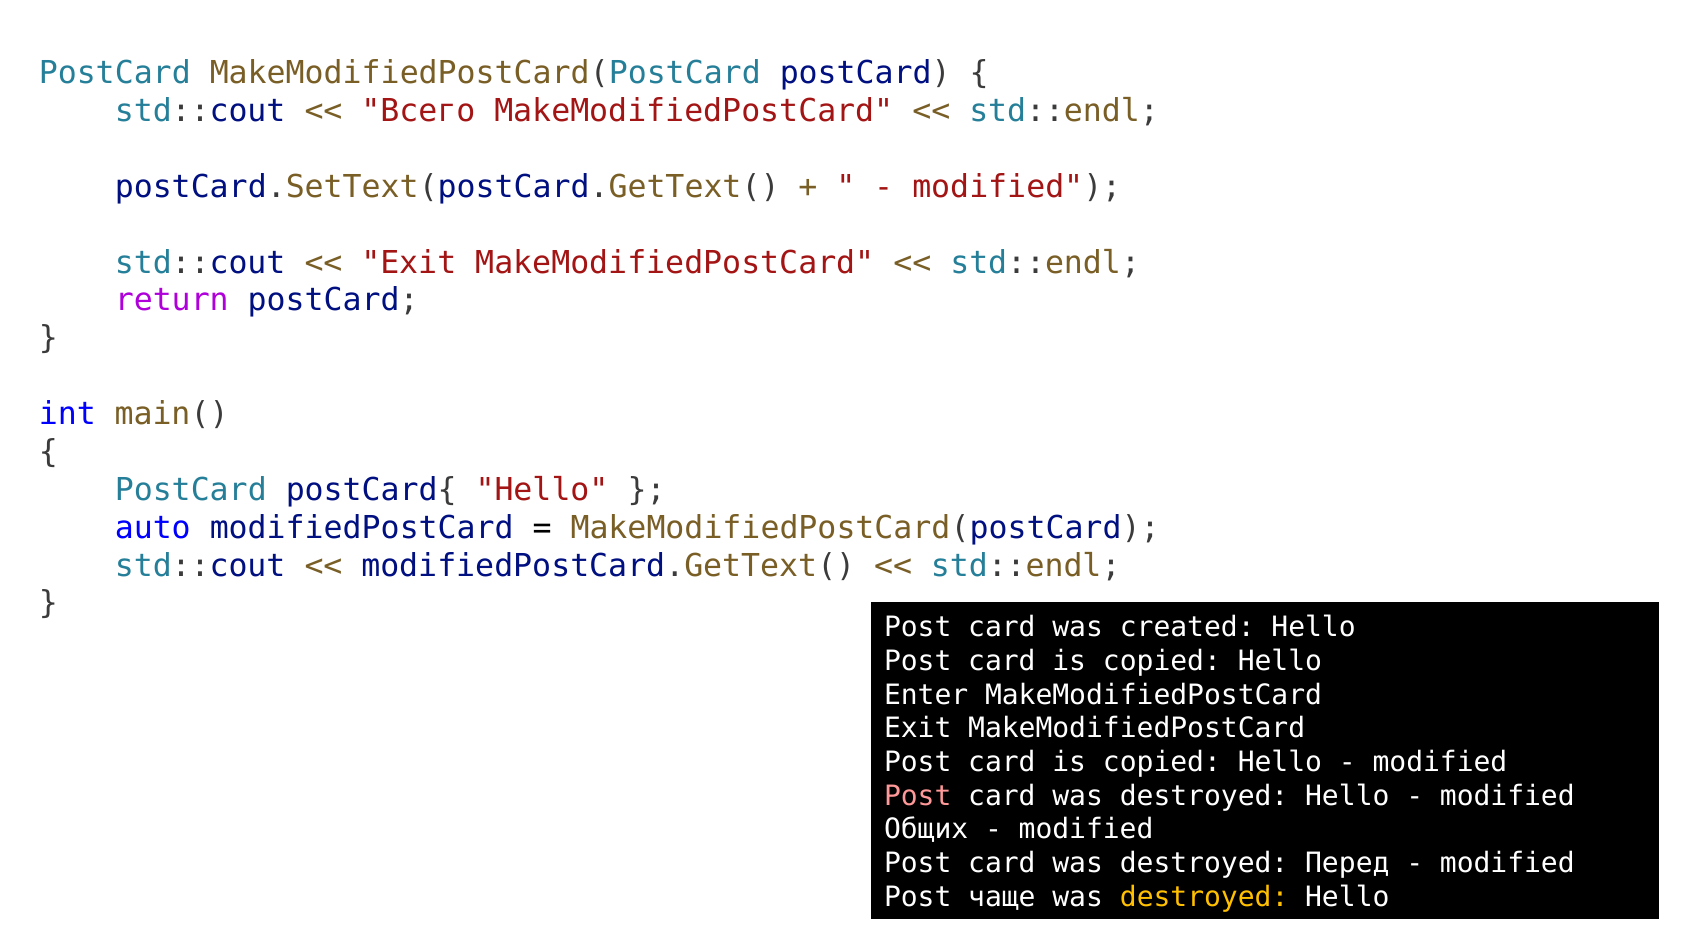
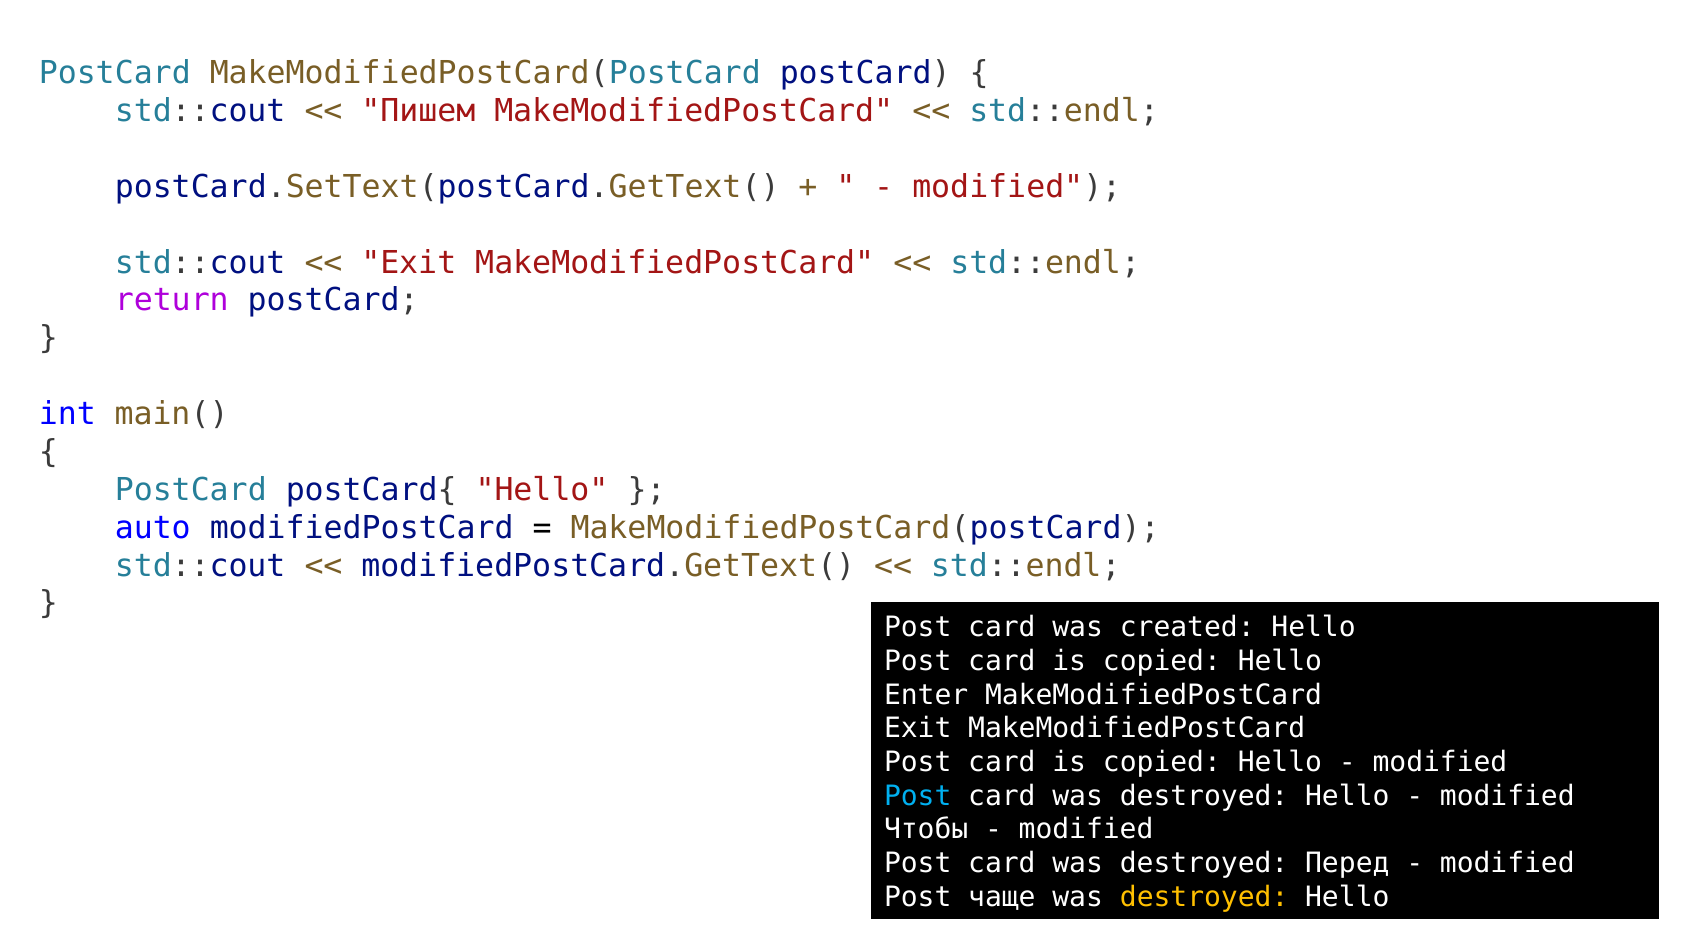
Всего: Всего -> Пишем (418, 111)
Post colour: pink -> light blue (918, 796)
Общих: Общих -> Чтобы (926, 830)
